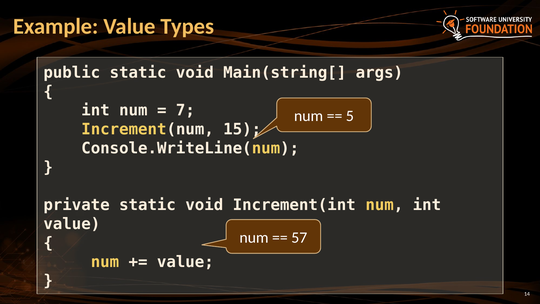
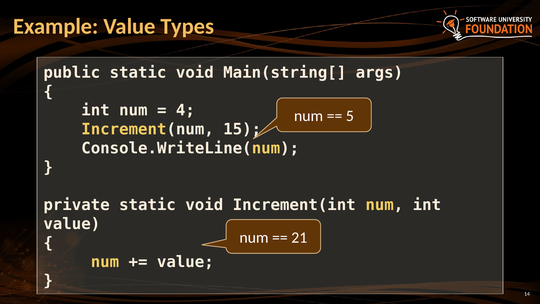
7: 7 -> 4 (185, 110)
57: 57 -> 21 (299, 237)
